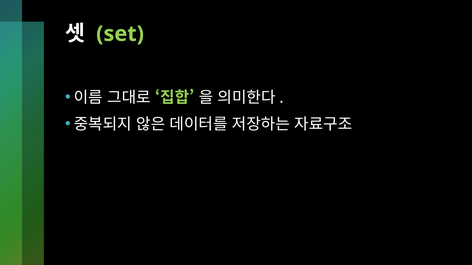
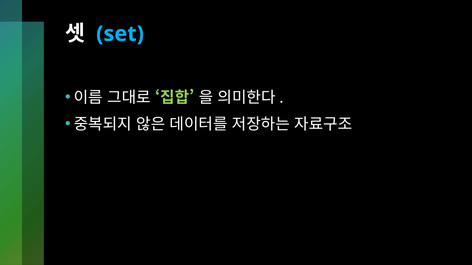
set colour: light green -> light blue (120, 34)
